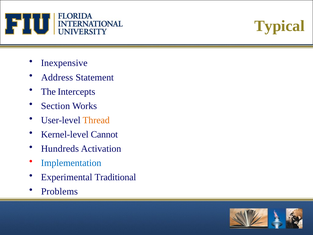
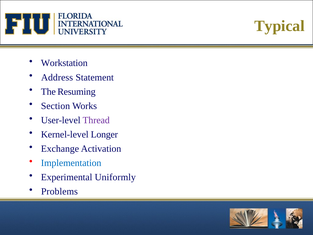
Inexpensive: Inexpensive -> Workstation (64, 63)
Intercepts: Intercepts -> Resuming (77, 92)
Thread colour: orange -> purple (96, 120)
Cannot: Cannot -> Longer (104, 134)
Hundreds: Hundreds -> Exchange (60, 149)
Traditional: Traditional -> Uniformly (115, 177)
